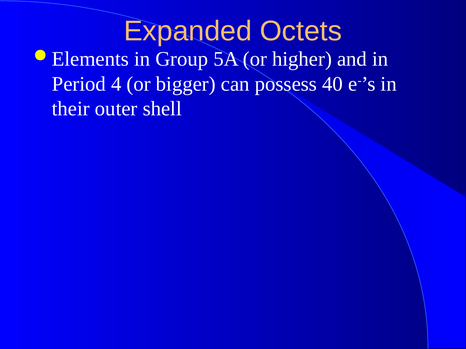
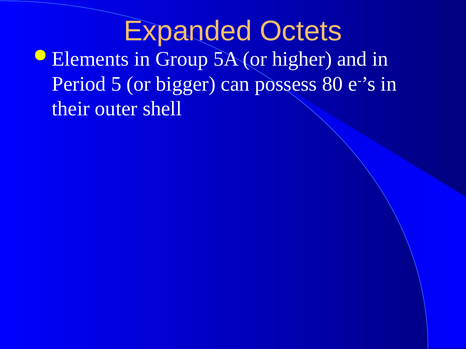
4: 4 -> 5 (116, 84)
40: 40 -> 80 (333, 84)
